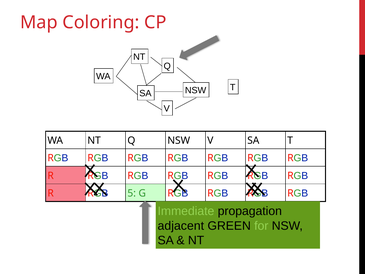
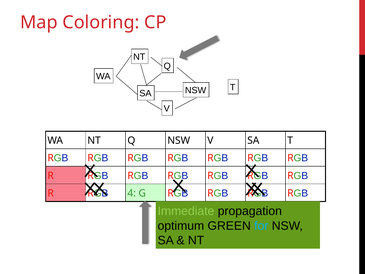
5: 5 -> 4 (132, 193)
adjacent: adjacent -> optimum (181, 226)
for colour: light green -> light blue (261, 226)
